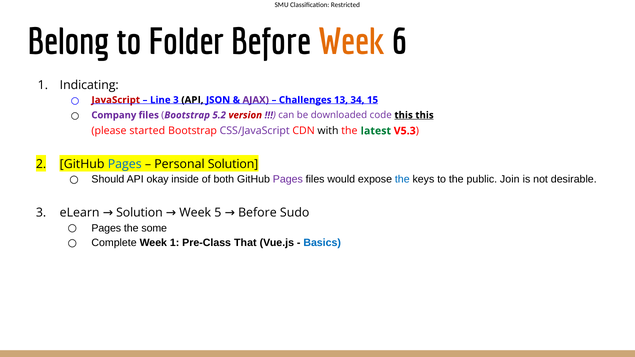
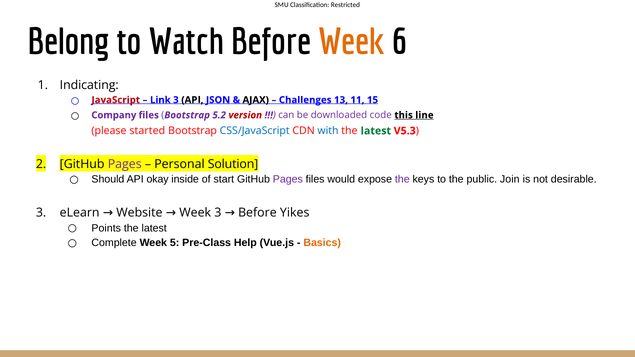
Folder: Folder -> Watch (187, 42)
Line: Line -> Link (160, 100)
AJAX colour: purple -> black (256, 100)
34: 34 -> 11 (357, 100)
this this: this -> line (424, 115)
CSS/JavaScript colour: purple -> blue (255, 131)
with colour: black -> blue (328, 131)
Pages colour: blue -> purple (125, 164)
both: both -> start (224, 180)
the colour: blue -> purple (402, 180)
eLearn Solution: Solution -> Website (139, 213)
Week 5: 5 -> 3 (218, 213)
Sudo: Sudo -> Yikes (295, 213)
Pages: Pages -> Points (106, 228)
some: some -> latest (154, 228)
Week 1: 1 -> 5 (175, 243)
That: That -> Help (245, 243)
Basics colour: blue -> orange (322, 243)
